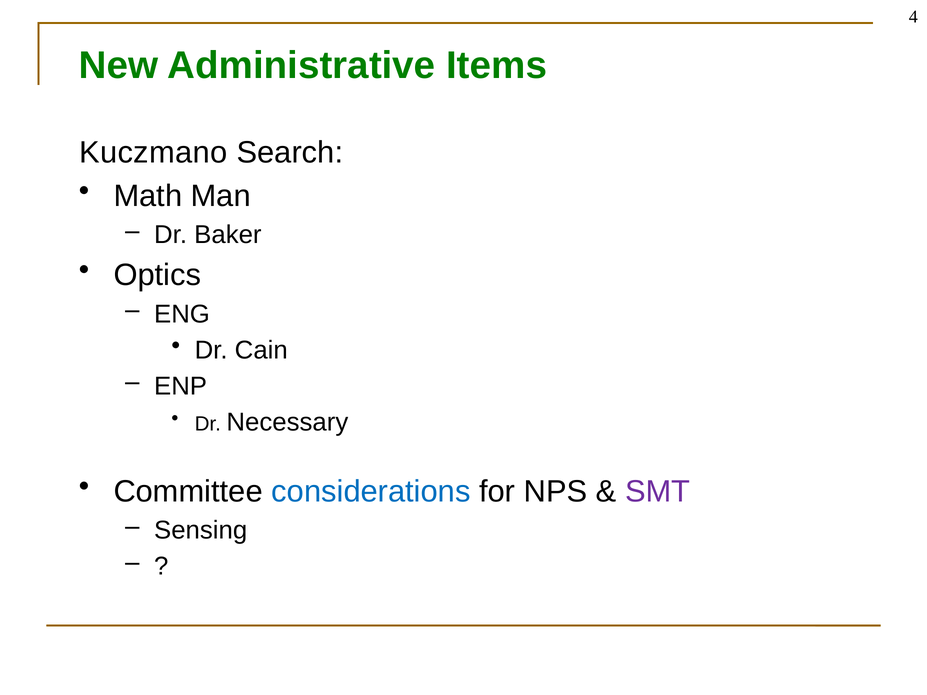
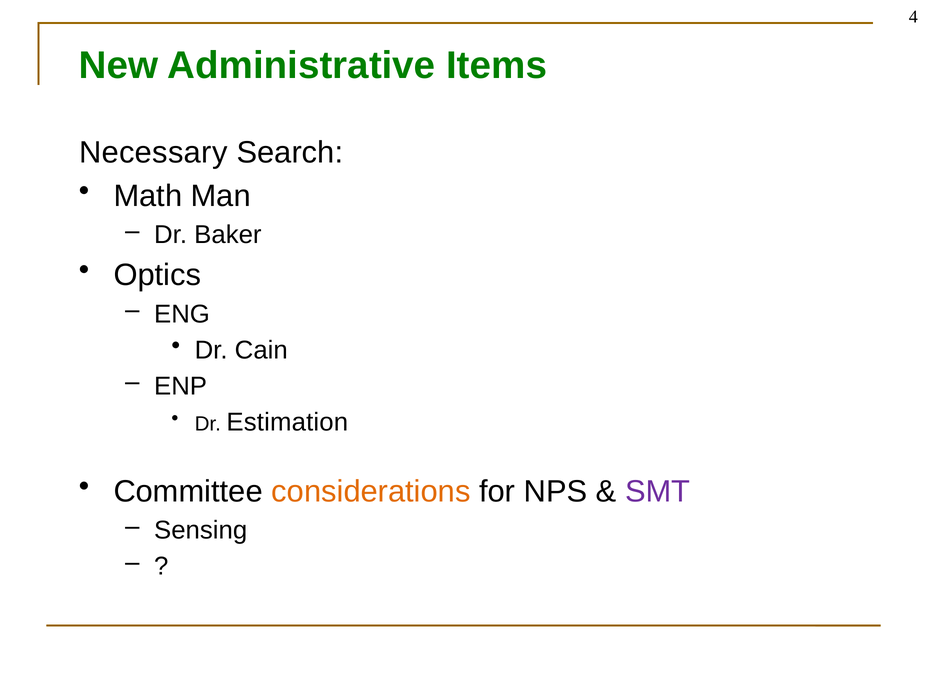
Kuczmano: Kuczmano -> Necessary (153, 153)
Necessary: Necessary -> Estimation (287, 422)
considerations colour: blue -> orange (371, 492)
